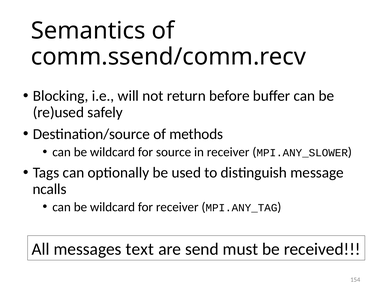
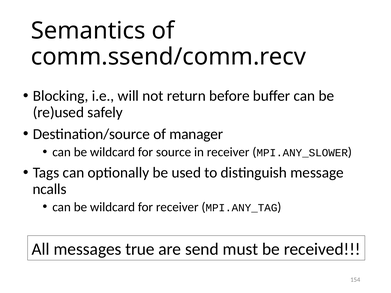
methods: methods -> manager (196, 134)
text: text -> true (140, 249)
